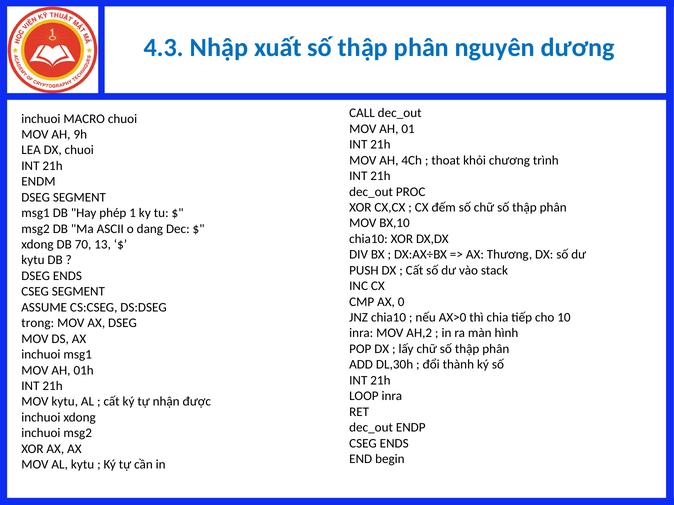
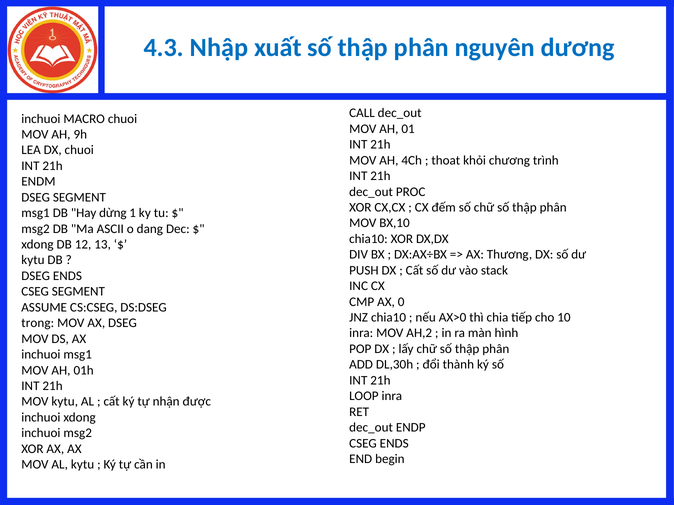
phép: phép -> dừng (113, 213)
70: 70 -> 12 (83, 245)
